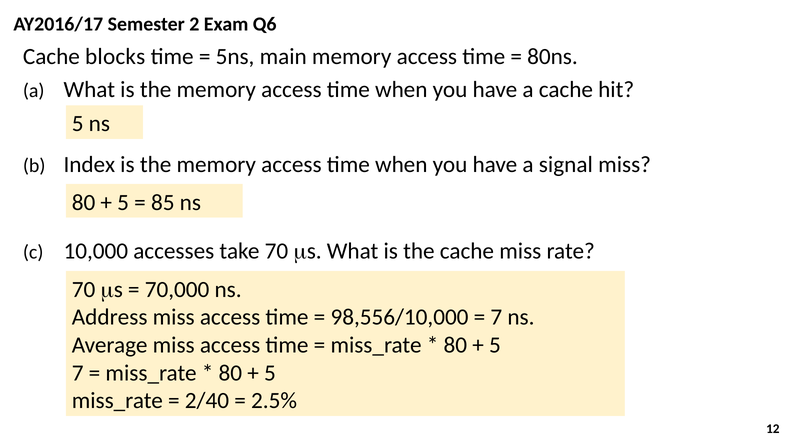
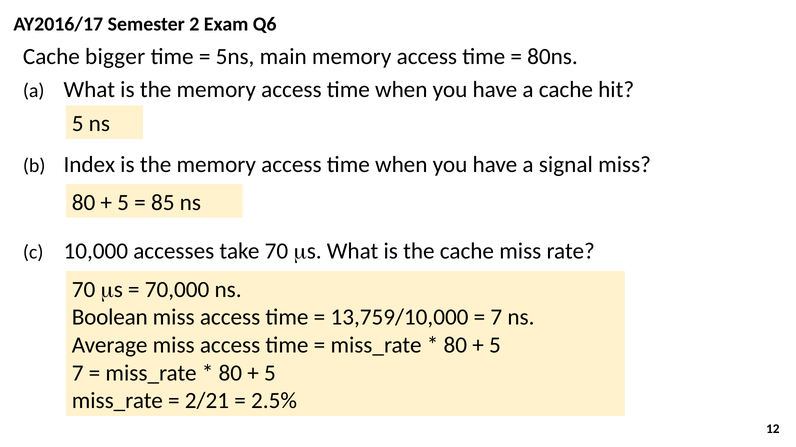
blocks: blocks -> bigger (115, 57)
Address: Address -> Boolean (110, 318)
98,556/10,000: 98,556/10,000 -> 13,759/10,000 (400, 318)
2/40: 2/40 -> 2/21 (207, 401)
